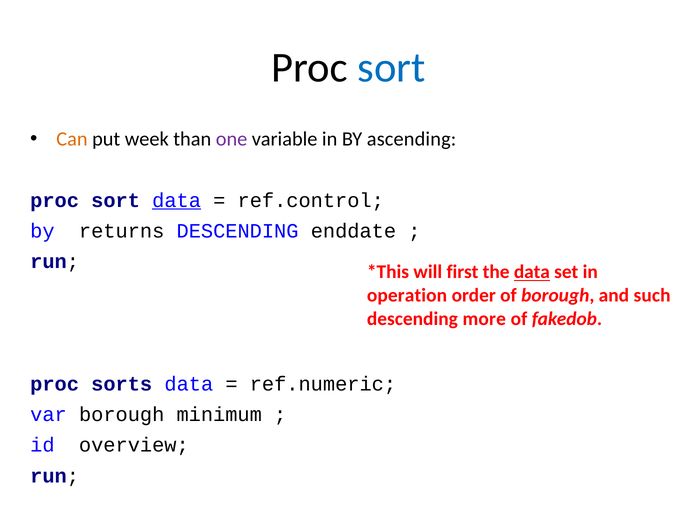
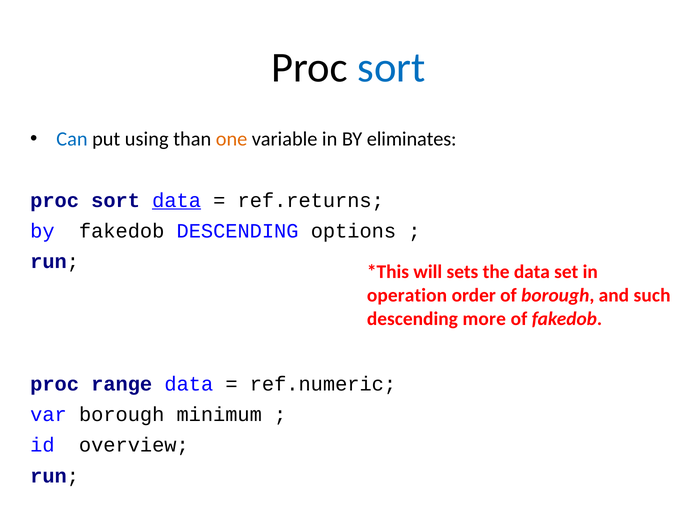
Can colour: orange -> blue (72, 139)
week: week -> using (147, 139)
one colour: purple -> orange (232, 139)
ascending: ascending -> eliminates (412, 139)
ref.control: ref.control -> ref.returns (311, 200)
by returns: returns -> fakedob (122, 231)
enddate: enddate -> options (353, 231)
first: first -> sets (462, 272)
data underline: present -> none (532, 272)
sorts: sorts -> range (122, 384)
